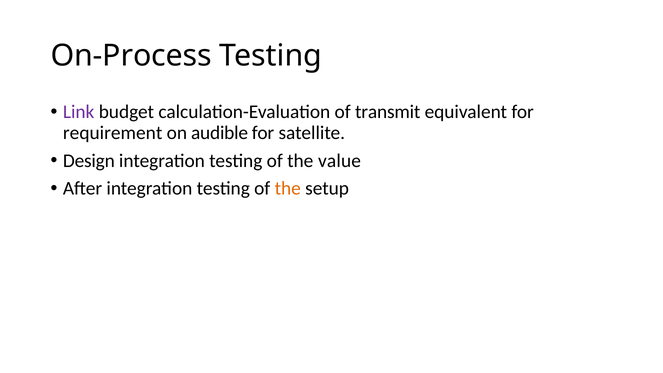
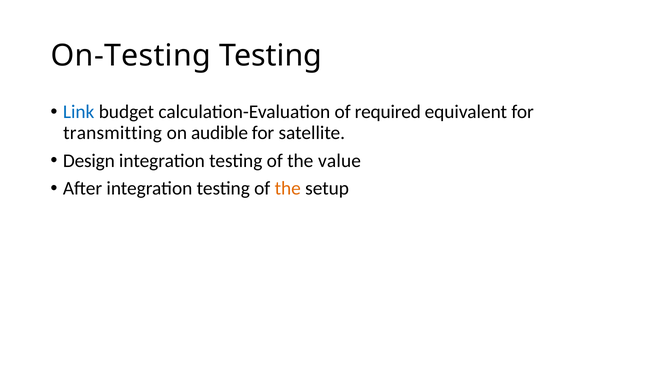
On-Process: On-Process -> On-Testing (131, 56)
Link colour: purple -> blue (79, 112)
transmit: transmit -> required (388, 112)
requirement: requirement -> transmitting (113, 133)
